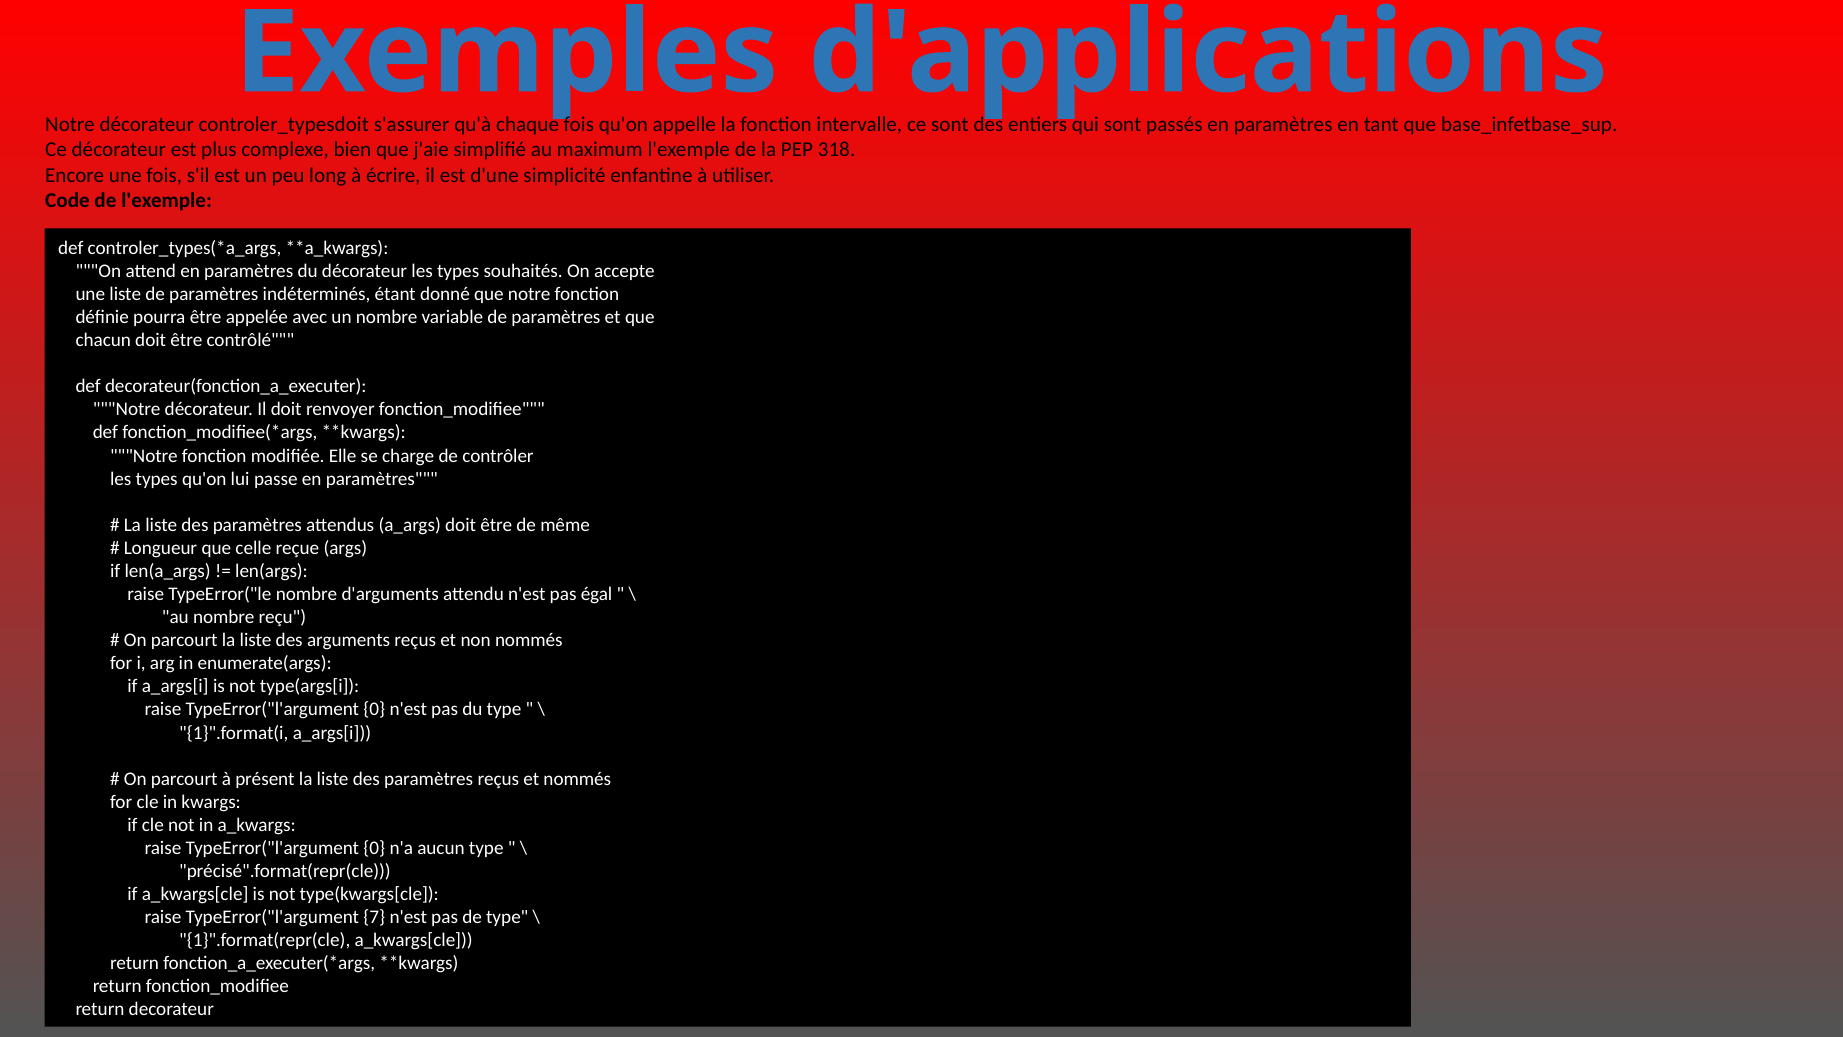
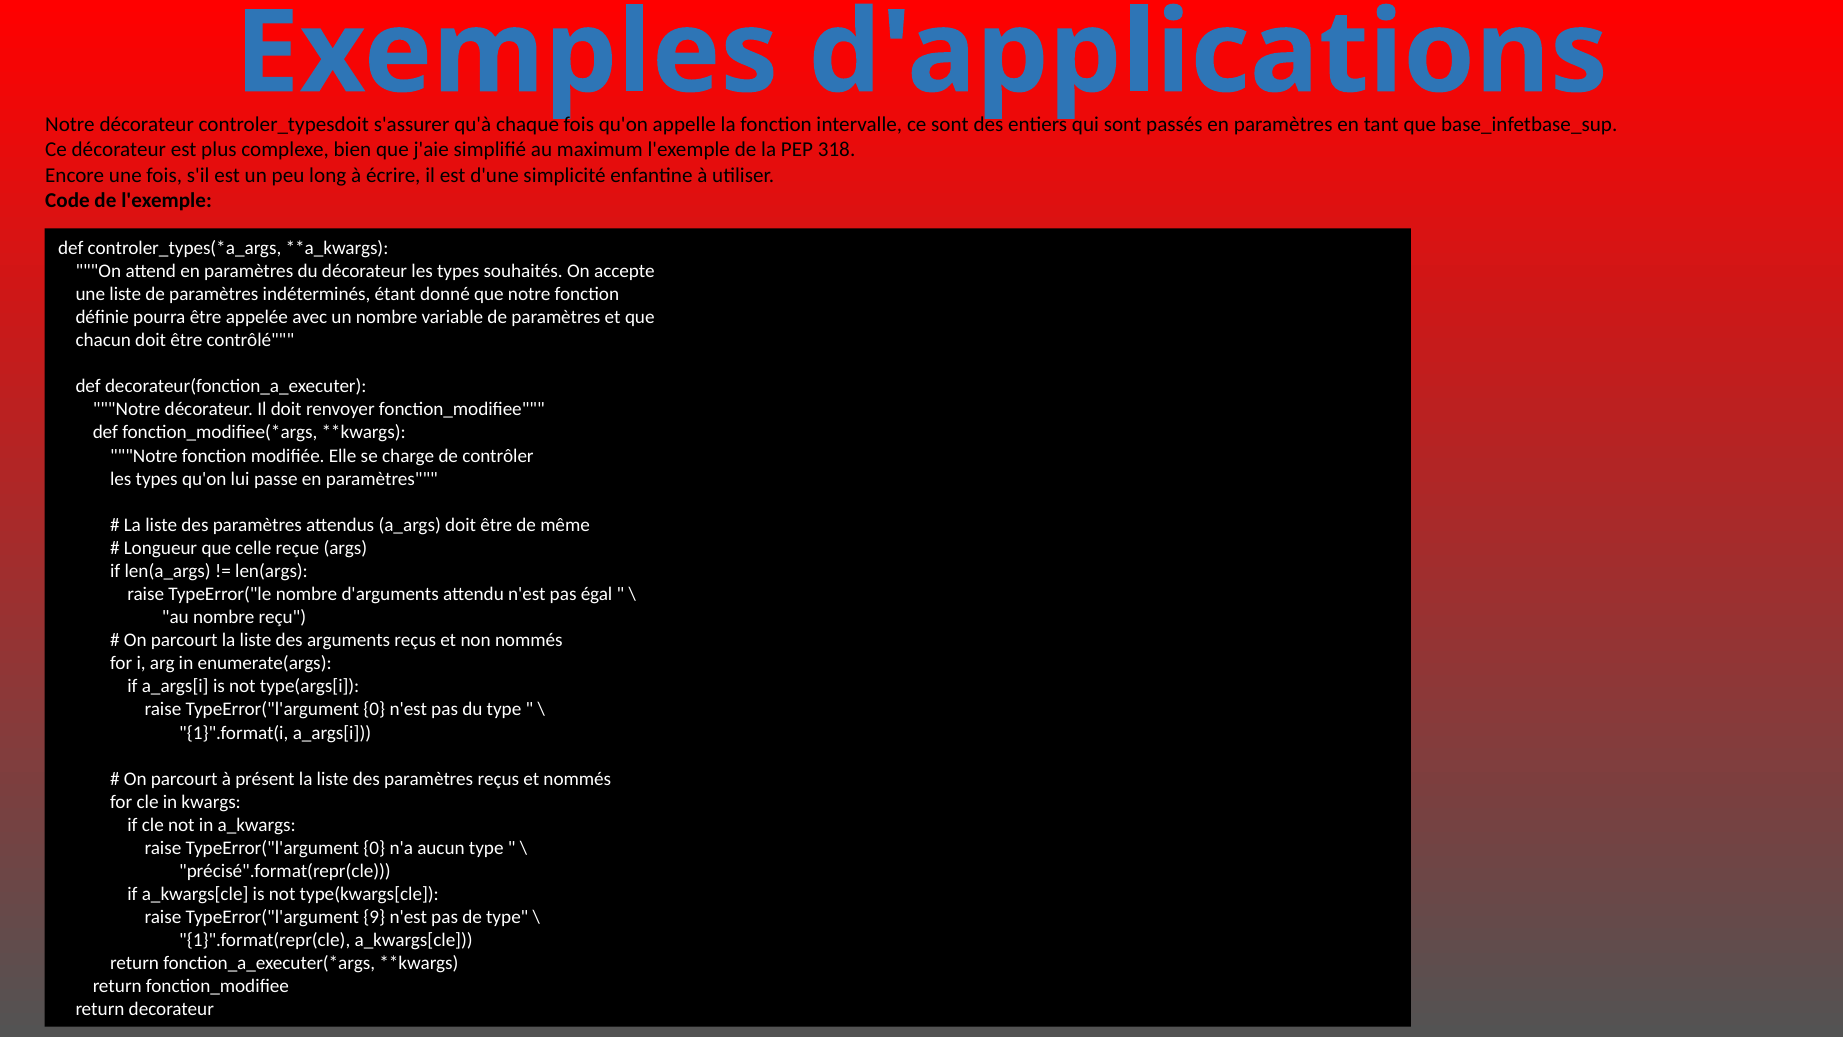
7: 7 -> 9 (374, 917)
